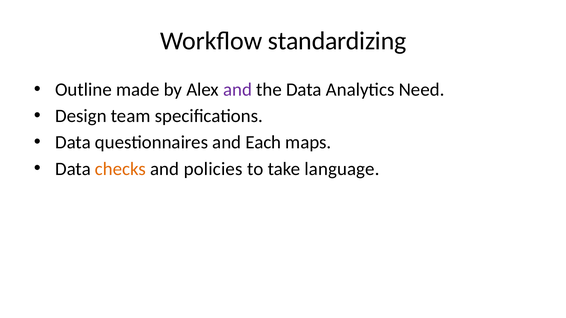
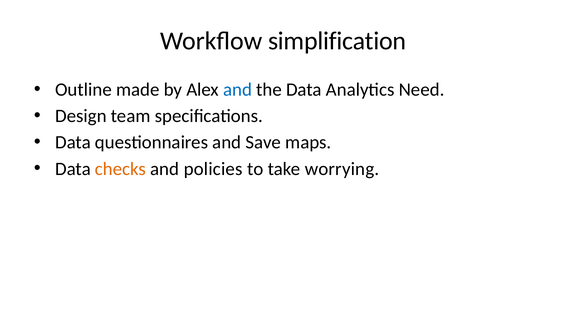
standardizing: standardizing -> simplification (337, 41)
and colour: purple -> blue (238, 90)
Each: Each -> Save (263, 143)
language: language -> worrying (342, 169)
